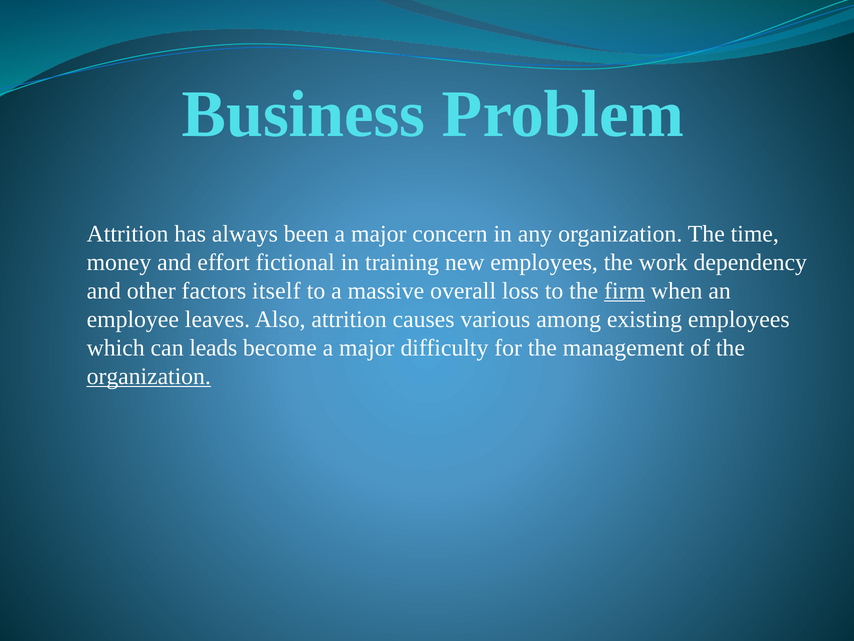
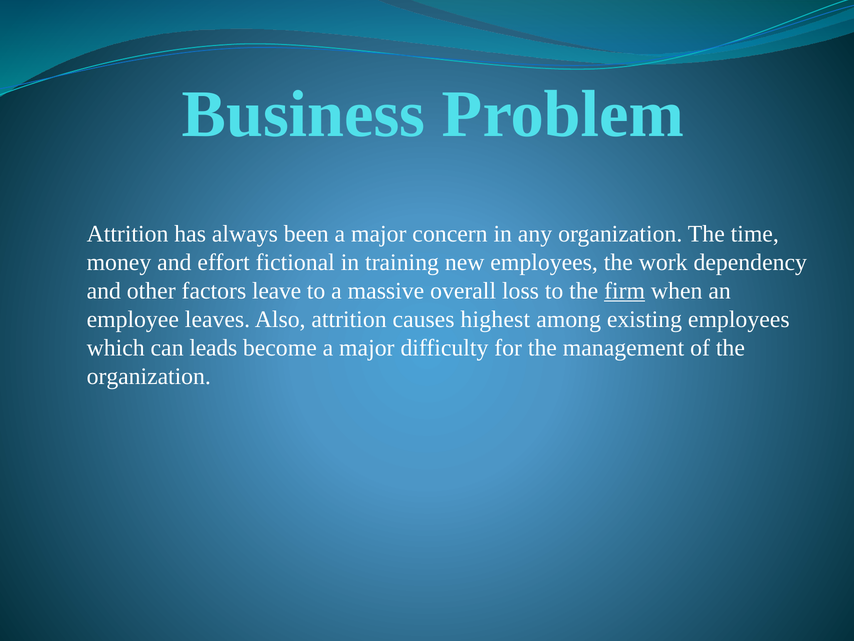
itself: itself -> leave (277, 291)
various: various -> highest (495, 319)
organization underline: present -> none (149, 376)
